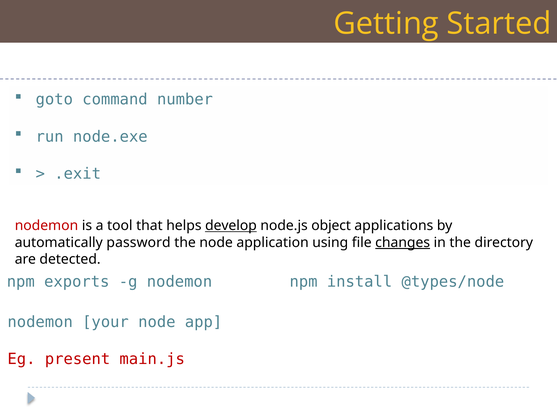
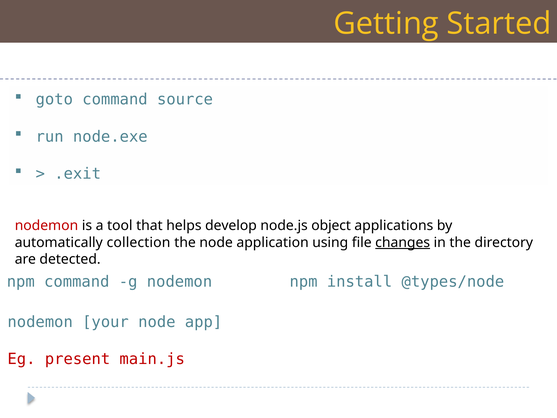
number: number -> source (185, 99)
develop underline: present -> none (231, 226)
password: password -> collection (139, 242)
npm exports: exports -> command (77, 282)
